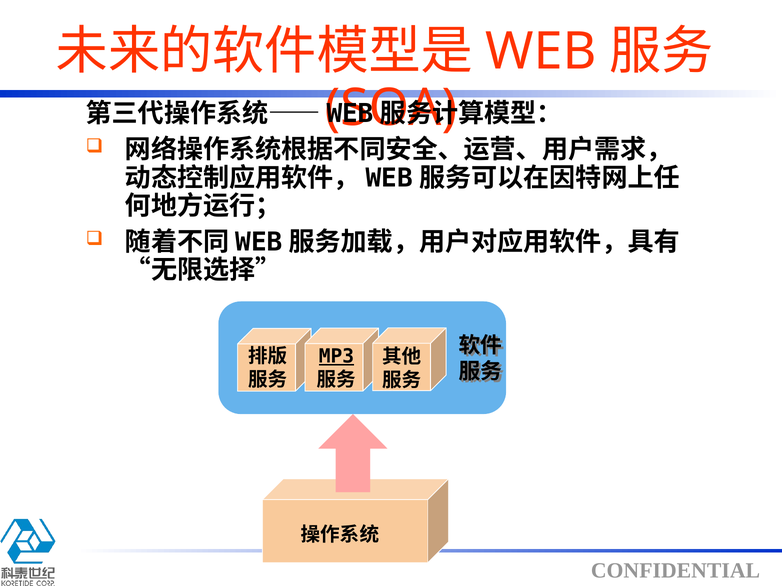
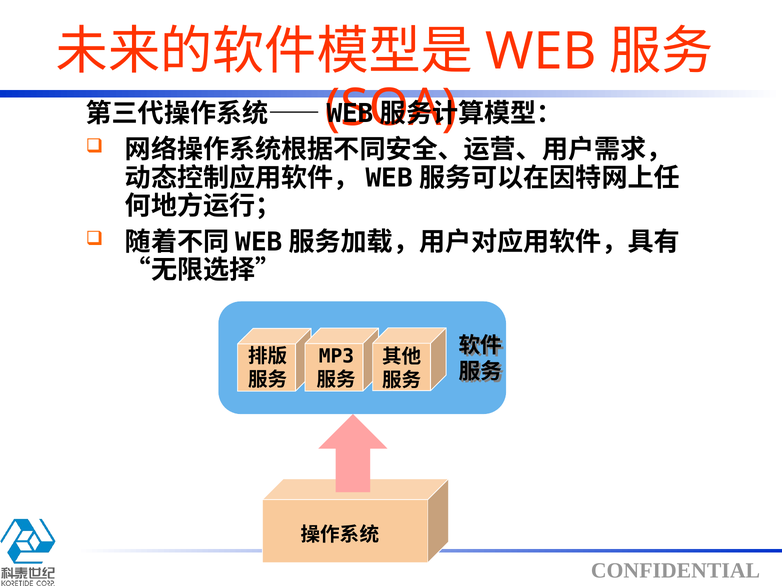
MP3 underline: present -> none (336, 357)
